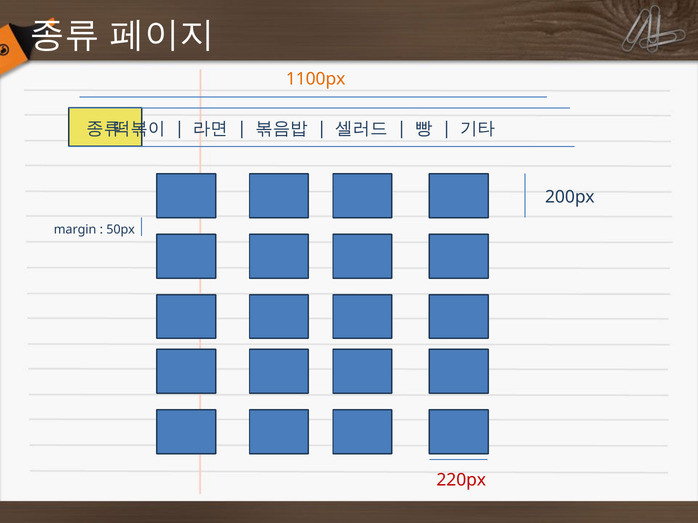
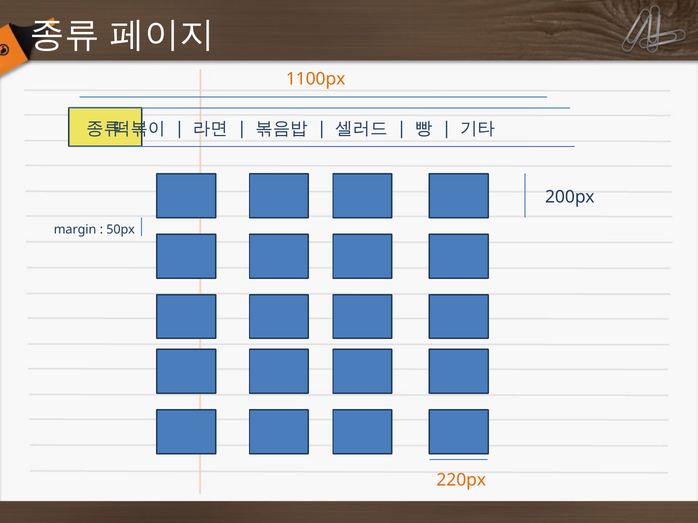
220px colour: red -> orange (461, 480)
